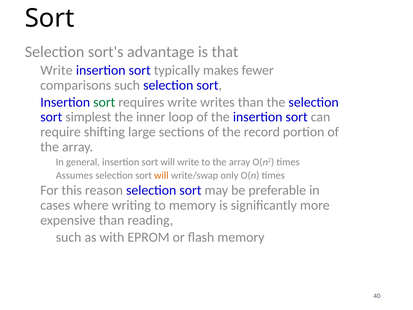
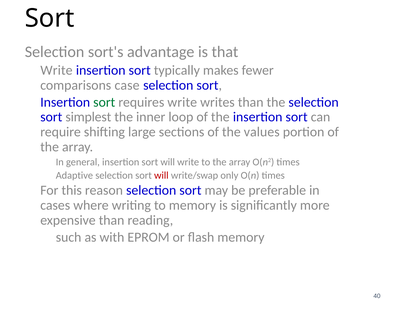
comparisons such: such -> case (127, 85)
record: record -> values (262, 132)
Assumes: Assumes -> Adaptive (74, 175)
will colour: orange -> red (161, 175)
